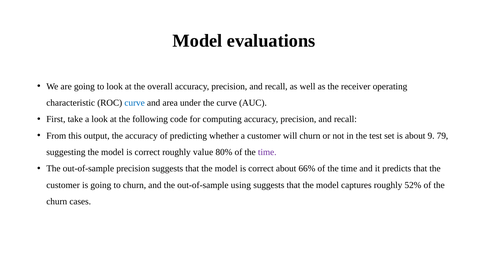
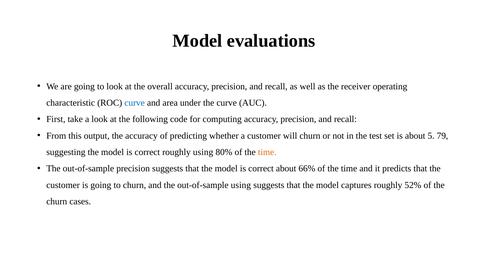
9: 9 -> 5 (431, 136)
roughly value: value -> using (203, 152)
time colour: purple -> orange (267, 152)
